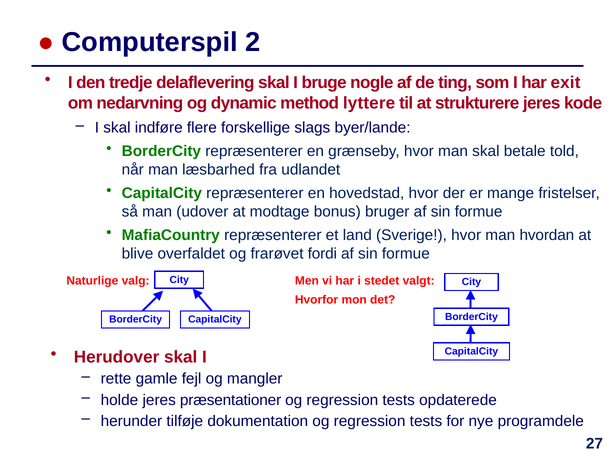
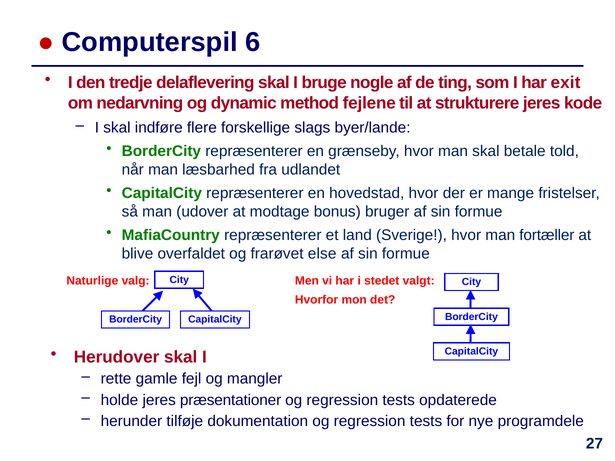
2: 2 -> 6 (253, 42)
lyttere: lyttere -> fejlene (369, 103)
hvordan: hvordan -> fortæller (547, 235)
fordi: fordi -> else (322, 254)
